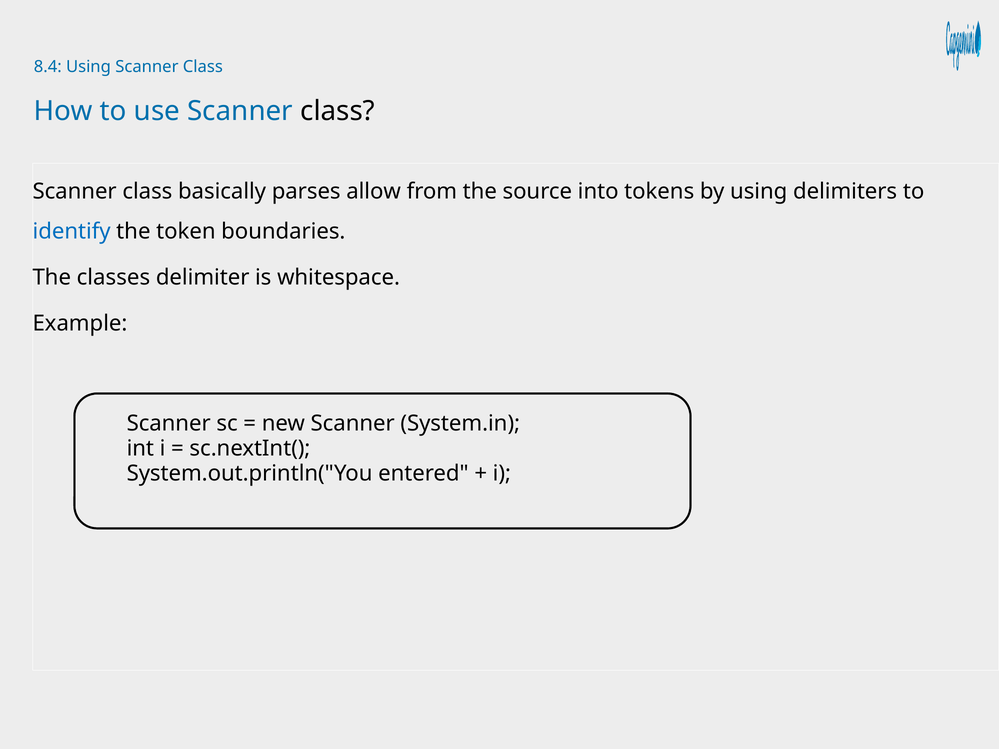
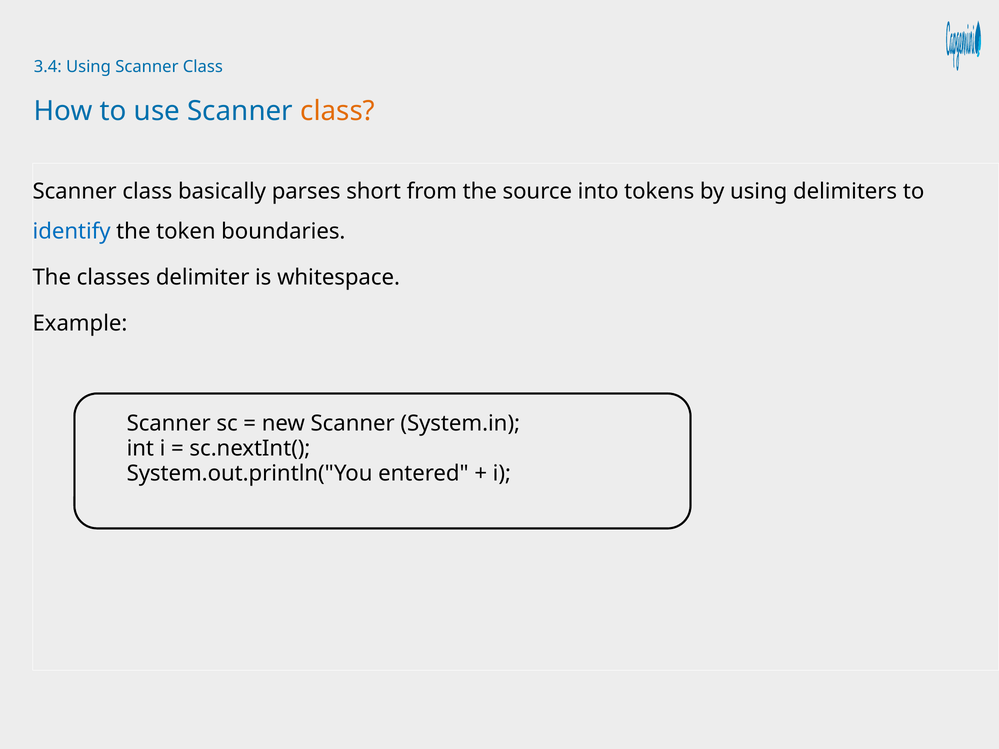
8.4: 8.4 -> 3.4 (48, 67)
class colour: black -> orange (338, 111)
allow: allow -> short (374, 191)
